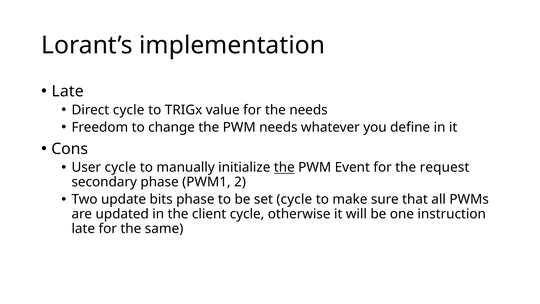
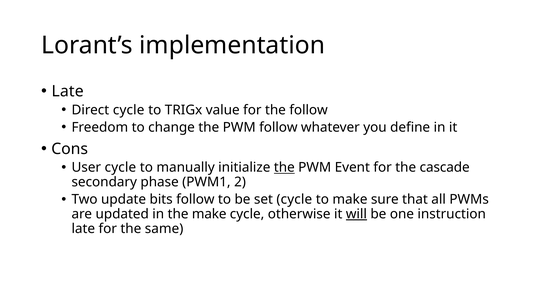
the needs: needs -> follow (309, 110)
PWM needs: needs -> follow (278, 127)
request: request -> cascade (445, 167)
bits phase: phase -> follow (195, 199)
the client: client -> make (209, 214)
will underline: none -> present (356, 214)
